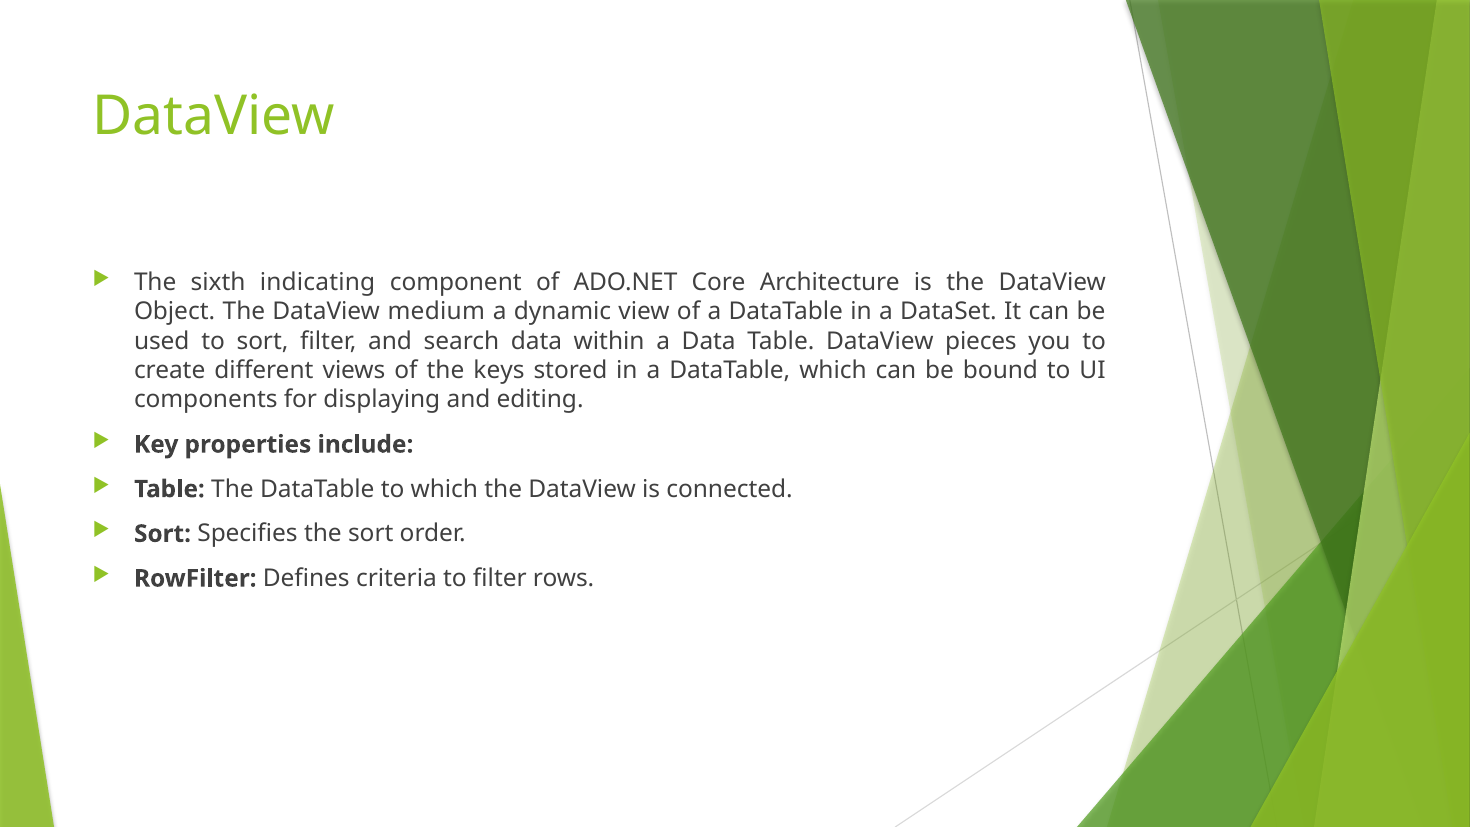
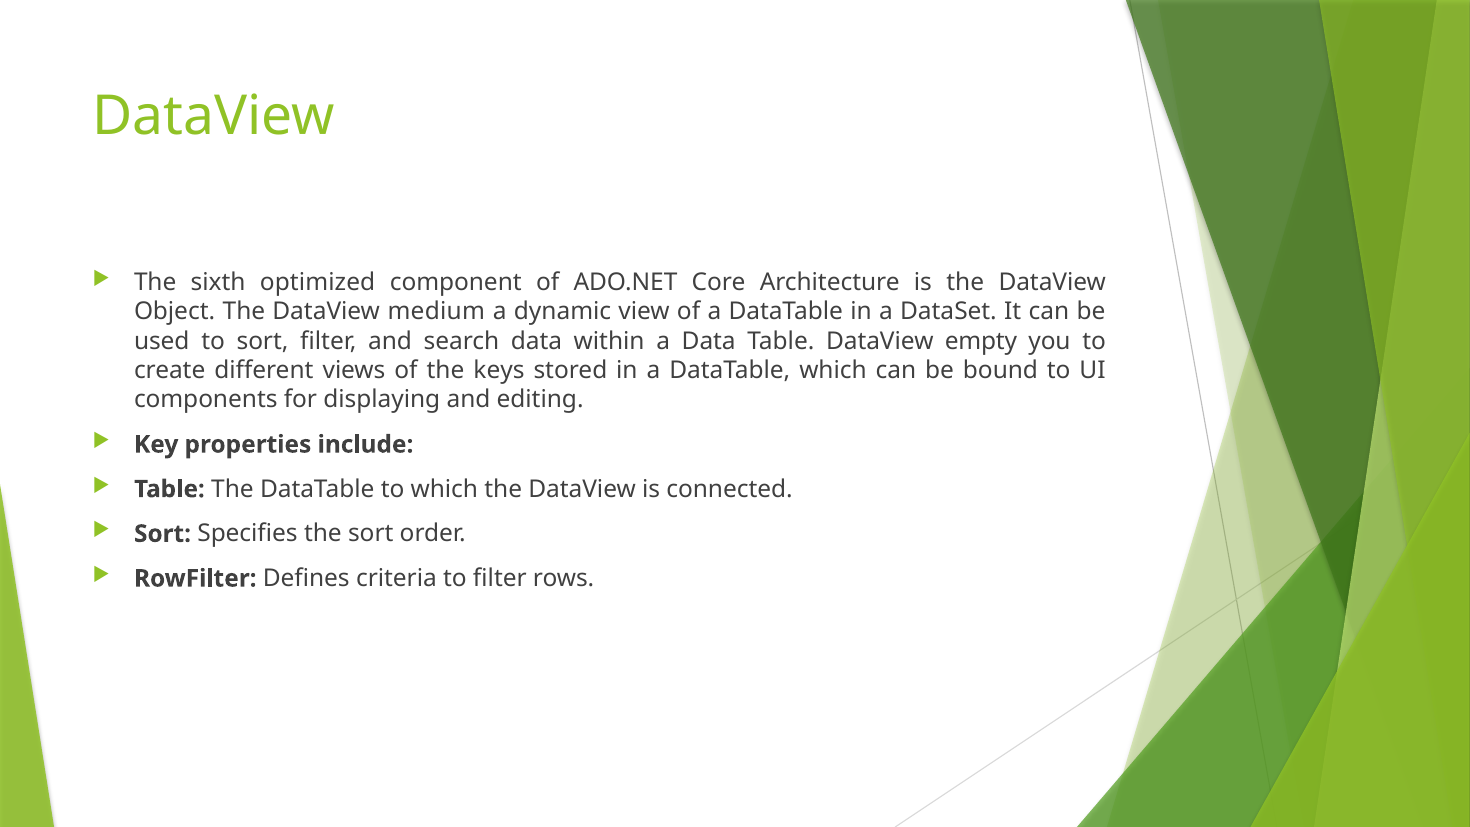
indicating: indicating -> optimized (318, 282)
pieces: pieces -> empty (981, 341)
